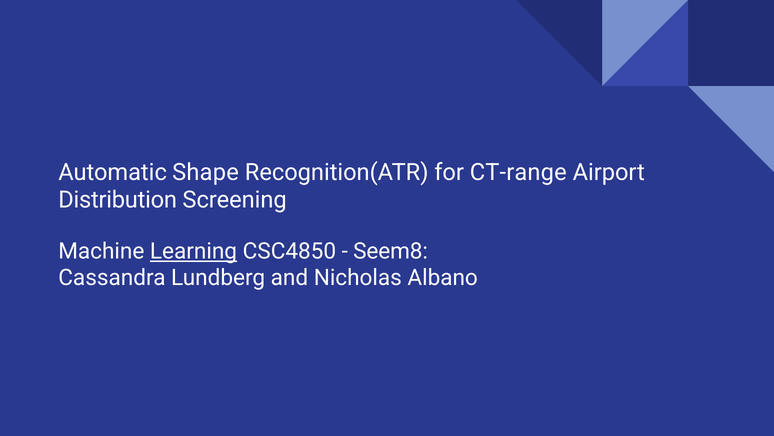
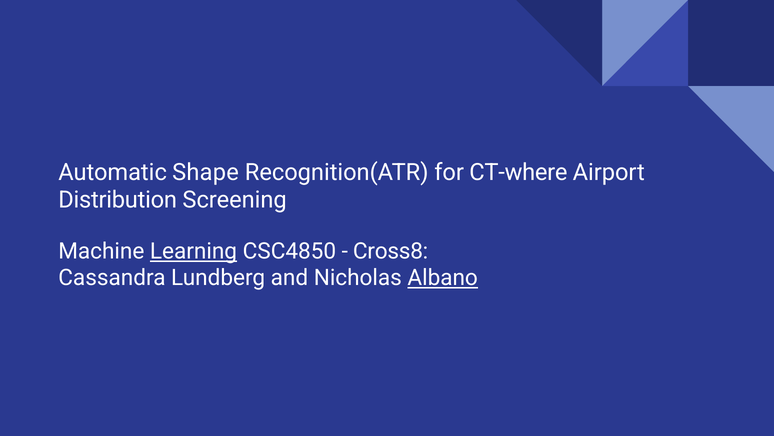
CT-range: CT-range -> CT-where (518, 172)
Seem8: Seem8 -> Cross8 (391, 251)
Albano underline: none -> present (443, 278)
